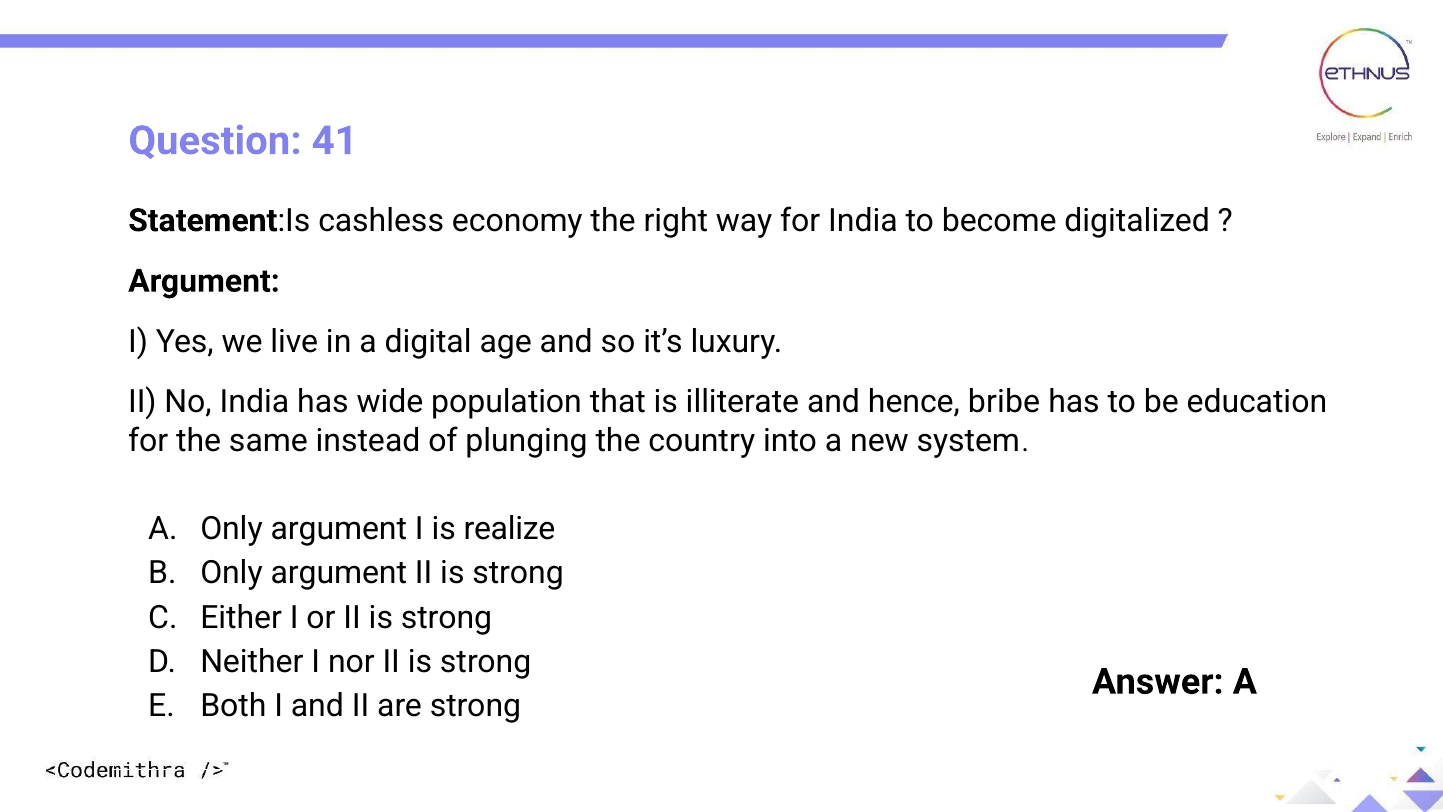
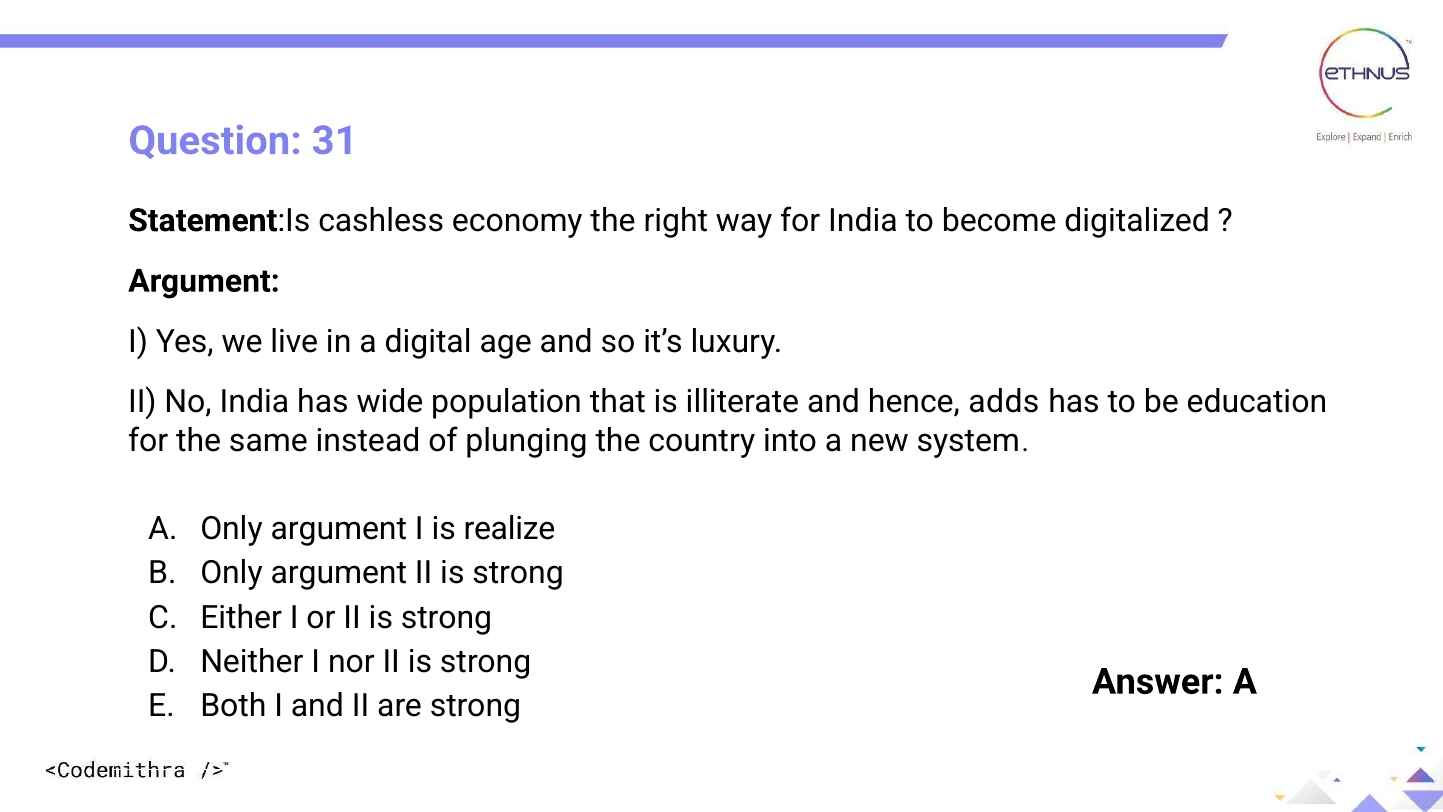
41: 41 -> 31 (335, 141)
bribe: bribe -> adds (1004, 402)
